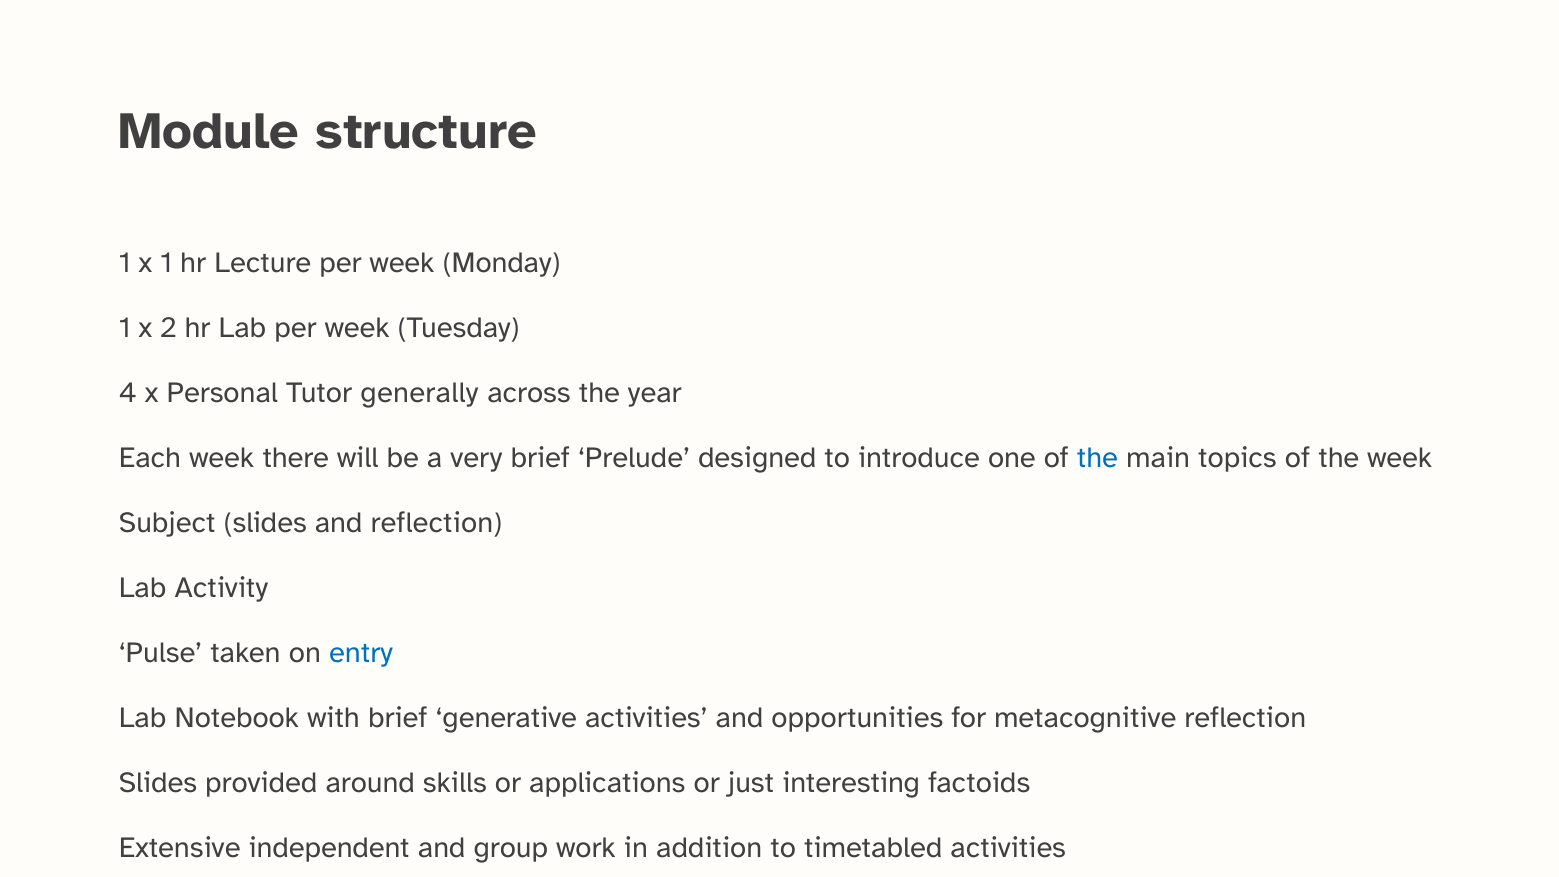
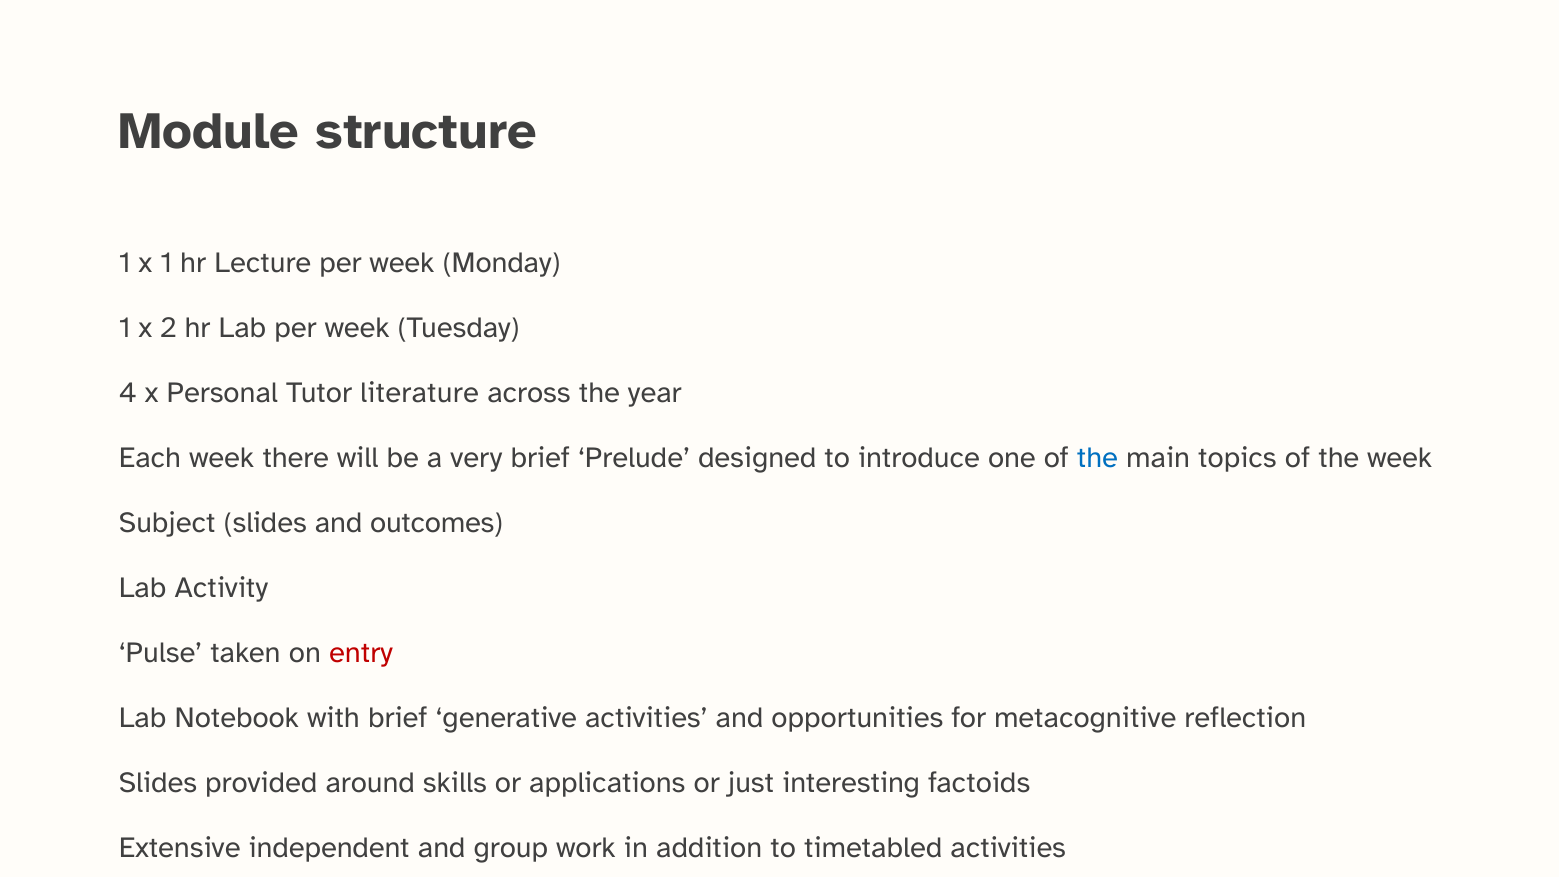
generally: generally -> literature (419, 393)
and reflection: reflection -> outcomes (437, 523)
entry colour: blue -> red (361, 652)
